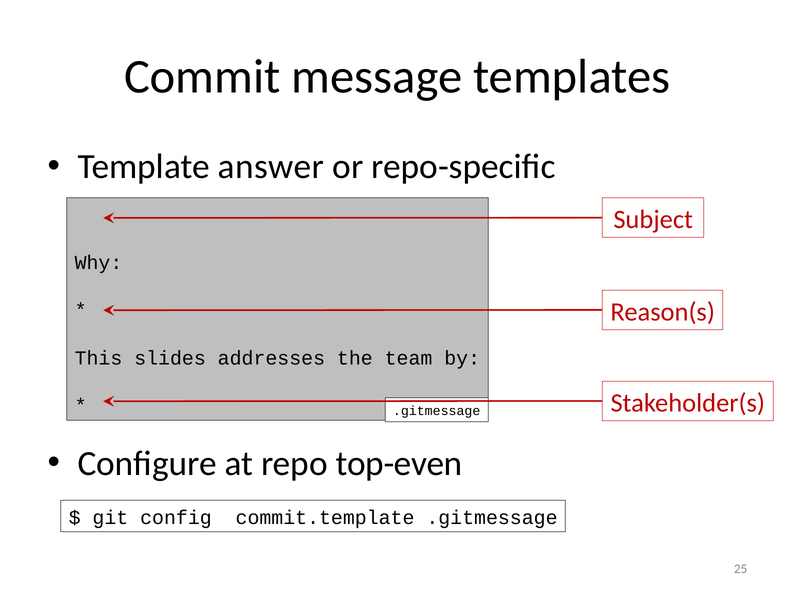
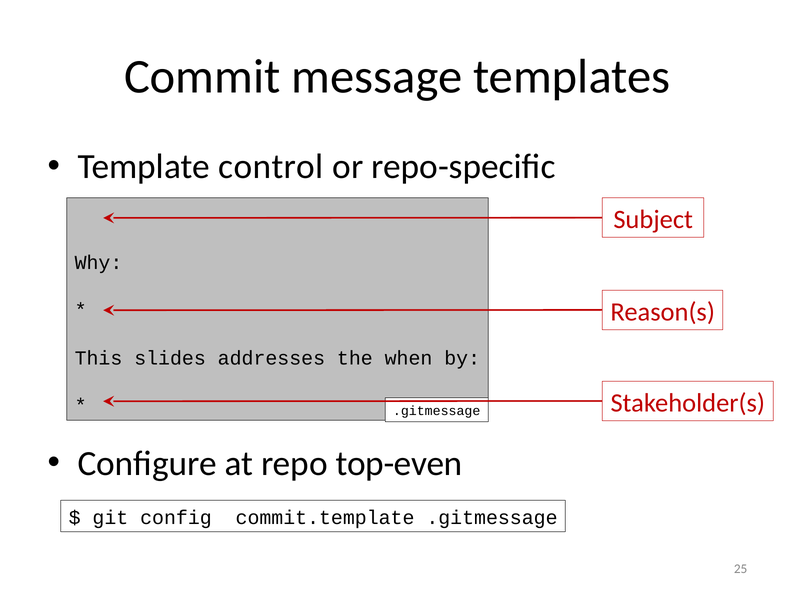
answer: answer -> control (271, 167)
team: team -> when (409, 358)
